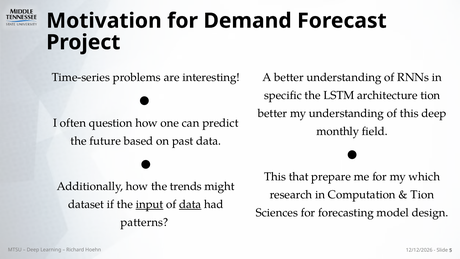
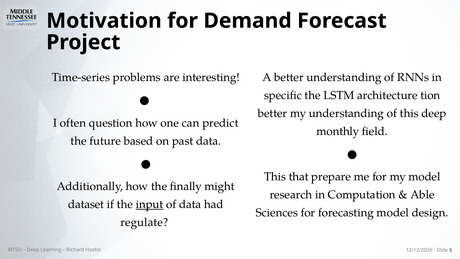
my which: which -> model (424, 177)
trends: trends -> finally (186, 186)
Tion: Tion -> Able (422, 195)
data underline: present -> none (190, 204)
patterns: patterns -> regulate (144, 222)
